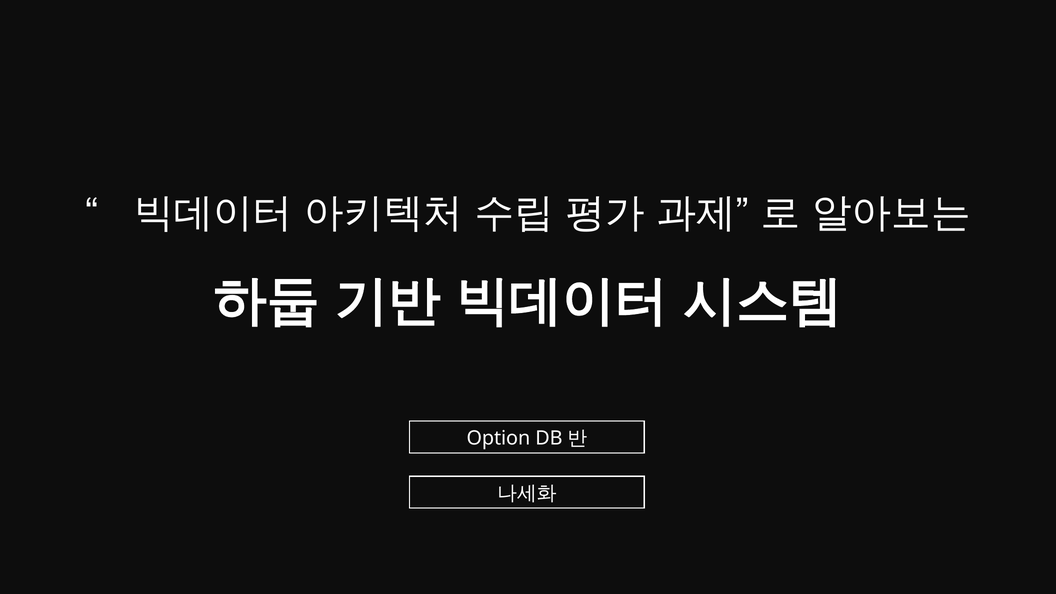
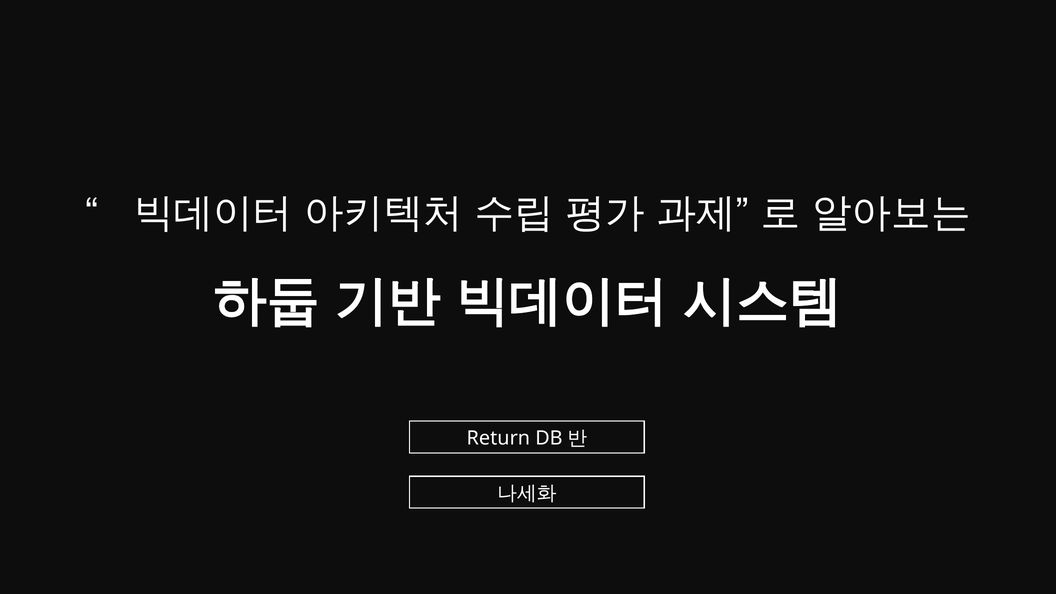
Option: Option -> Return (498, 438)
